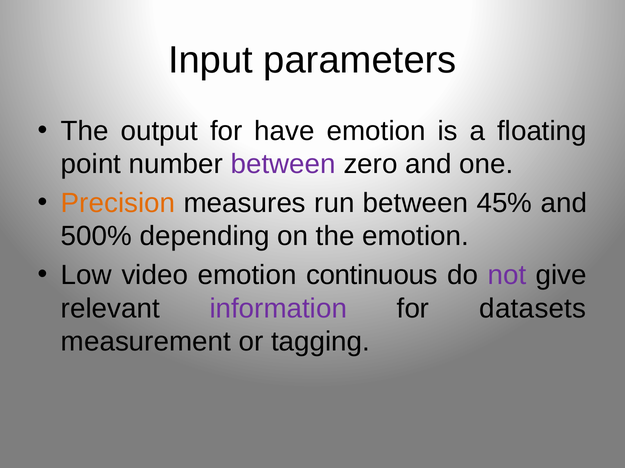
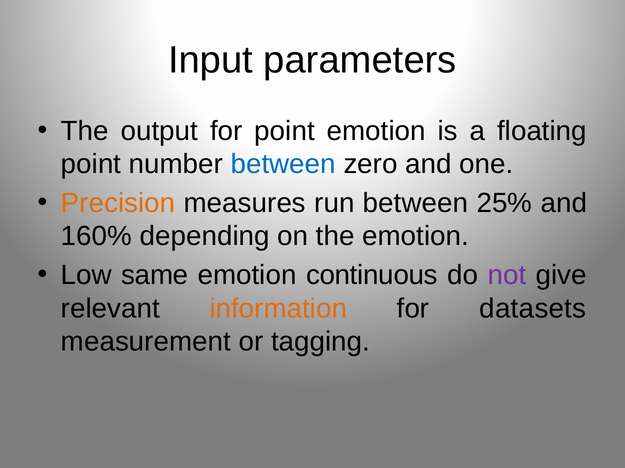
for have: have -> point (285, 131)
between colour: purple -> blue (283, 164)
45%: 45% -> 25% (504, 203)
500%: 500% -> 160% (96, 237)
video: video -> same (155, 276)
information colour: purple -> orange (278, 309)
